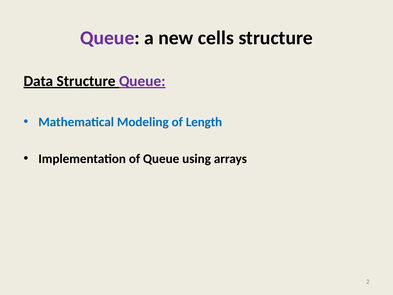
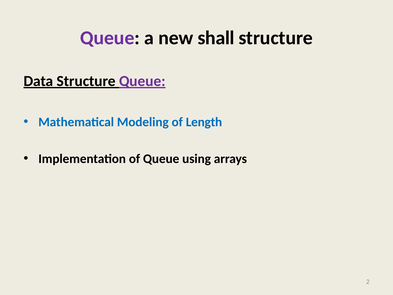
cells: cells -> shall (216, 38)
